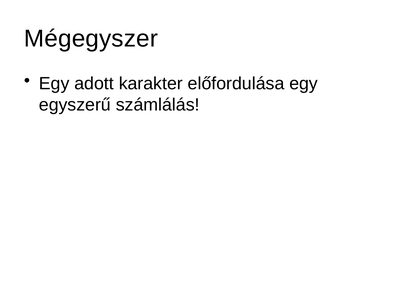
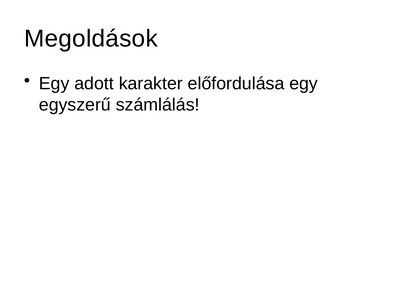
Mégegyszer: Mégegyszer -> Megoldások (91, 39)
